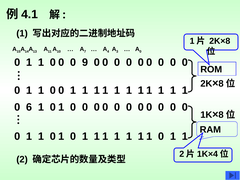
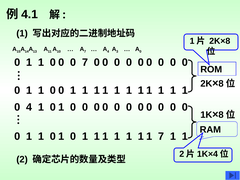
0 9: 9 -> 7 (85, 62)
0 6: 6 -> 4 (29, 107)
0: 0 -> 7 (161, 136)
